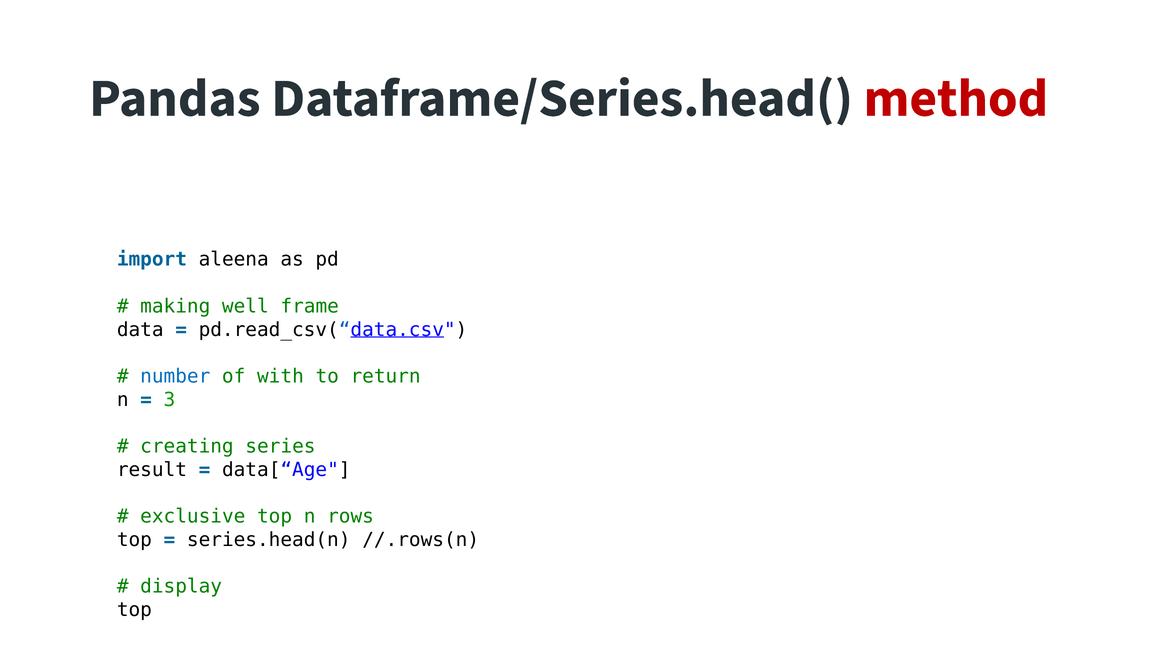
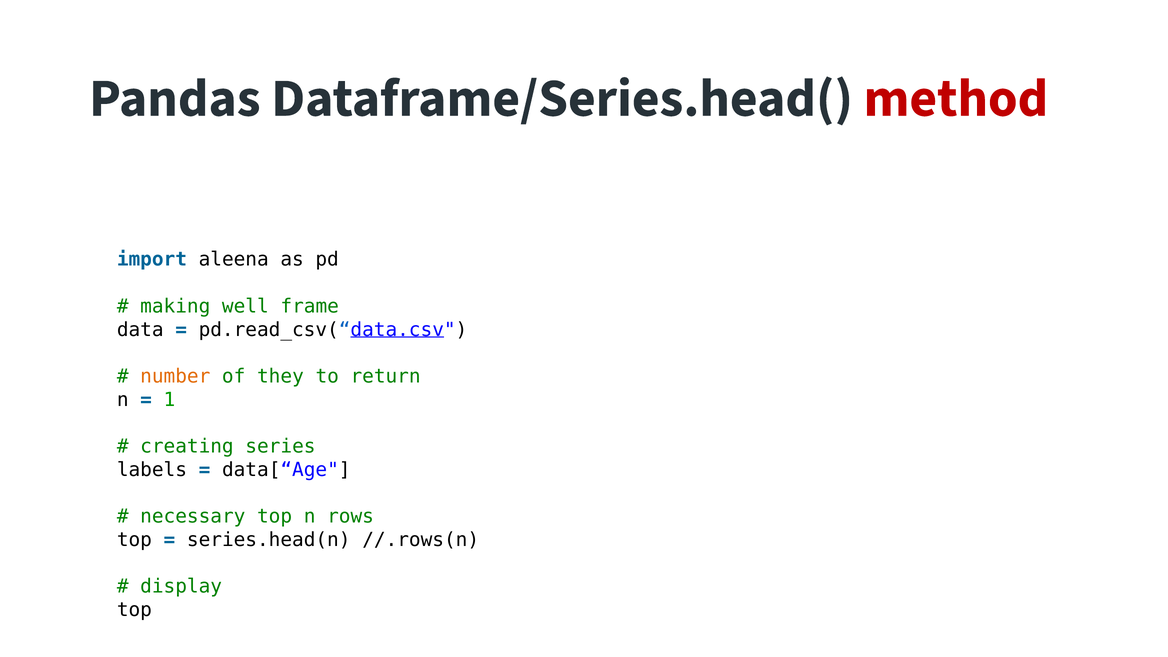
number colour: blue -> orange (175, 376)
with: with -> they (280, 376)
3: 3 -> 1 (169, 400)
result: result -> labels (152, 470)
exclusive: exclusive -> necessary (193, 516)
